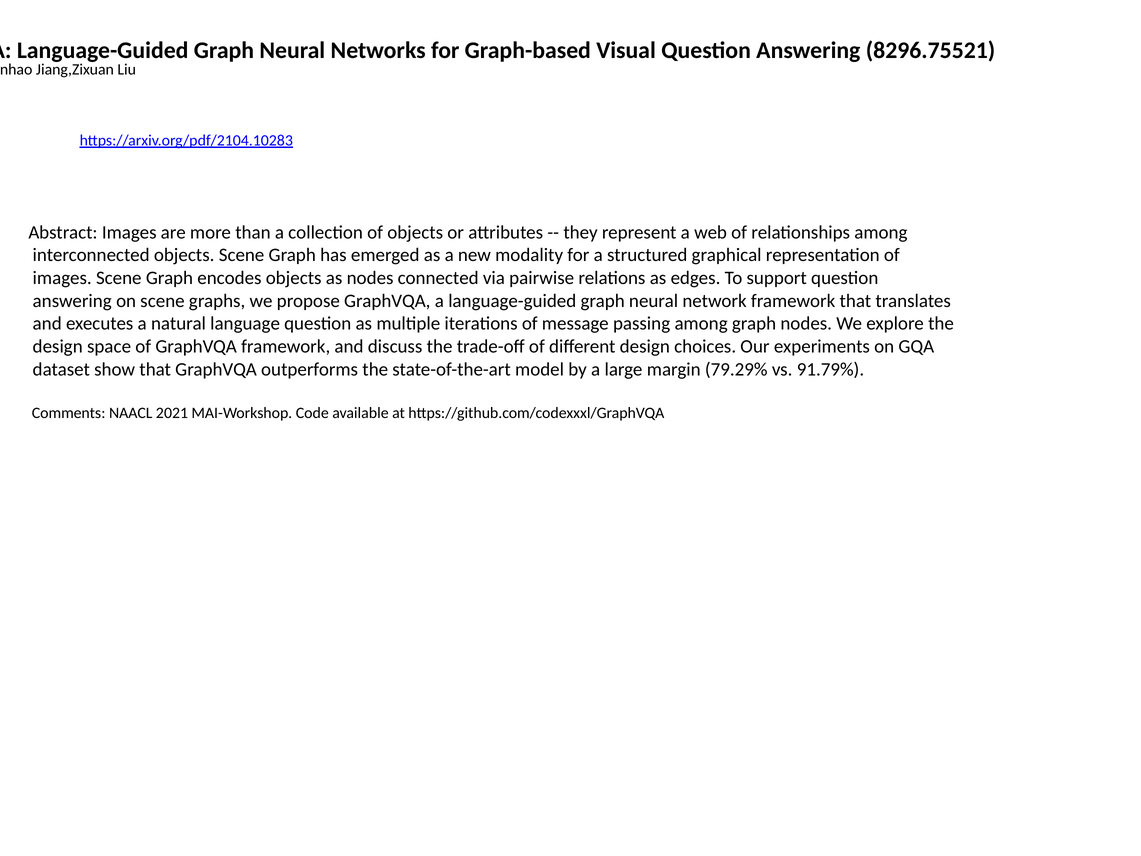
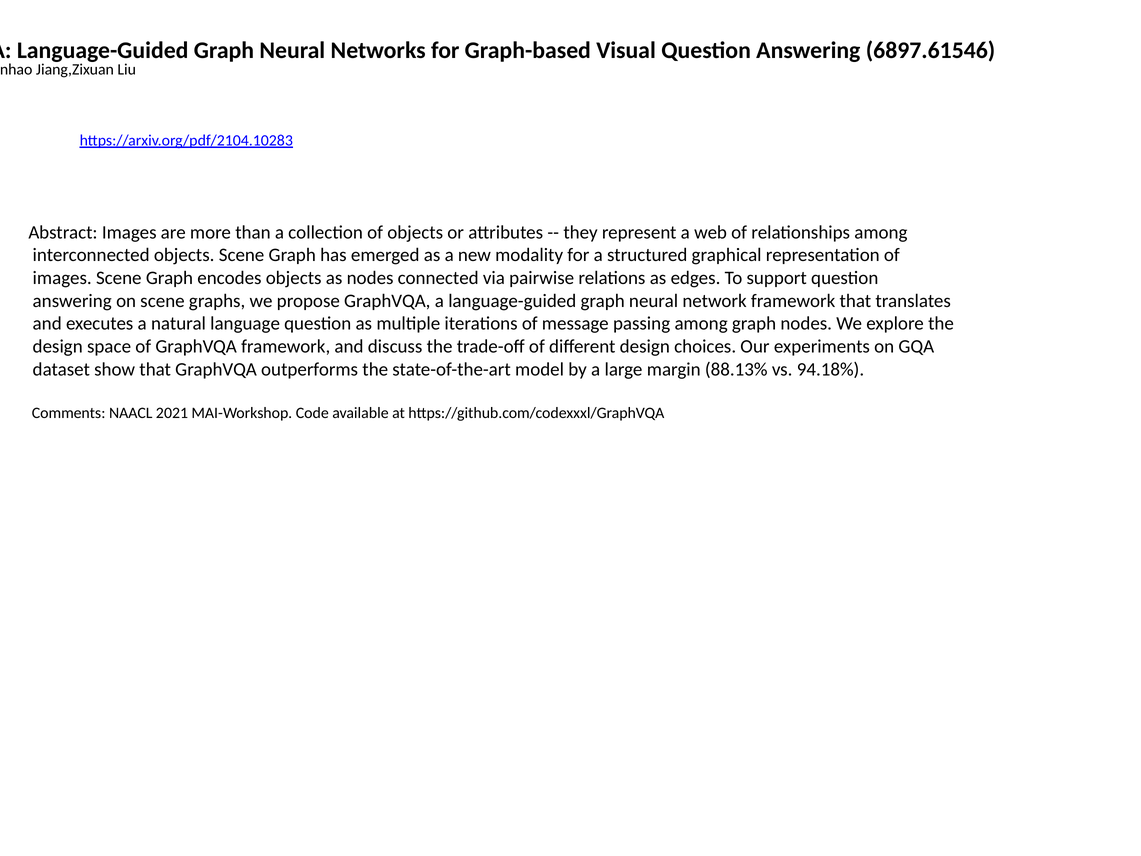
8296.75521: 8296.75521 -> 6897.61546 (931, 50)
79.29%: 79.29% -> 88.13% (736, 369)
91.79%: 91.79% -> 94.18% (830, 369)
